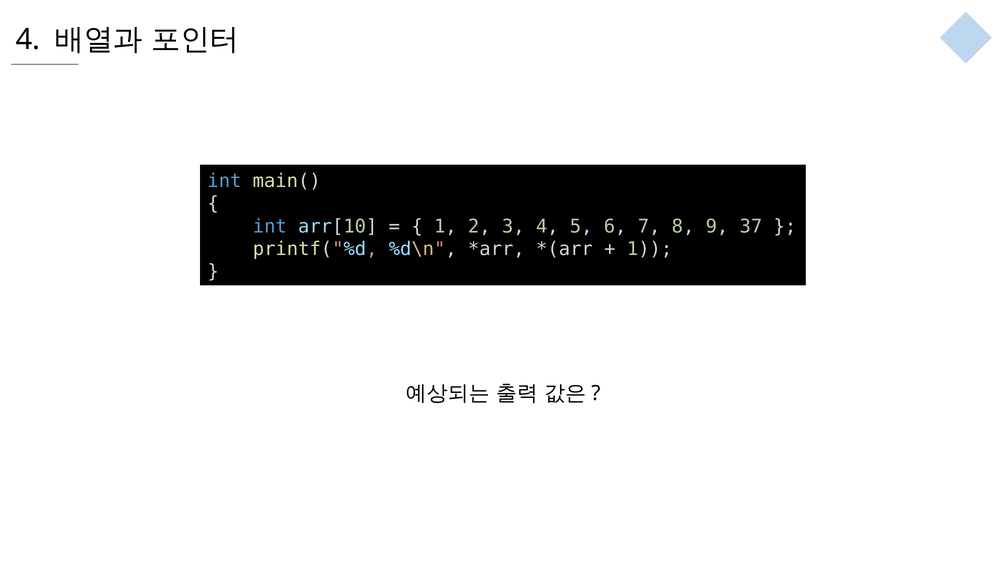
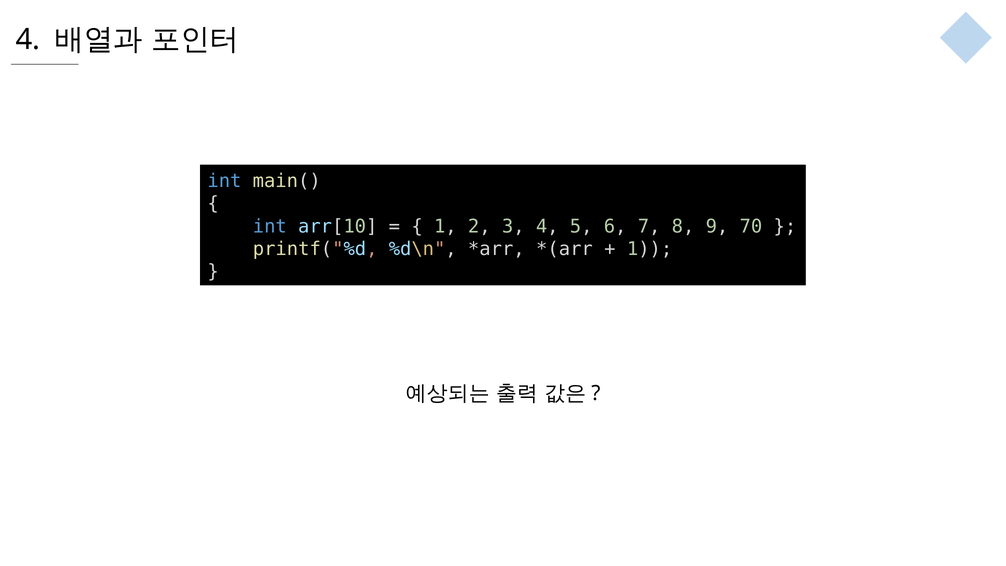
37: 37 -> 70 (751, 226)
